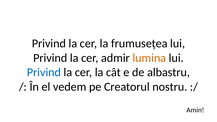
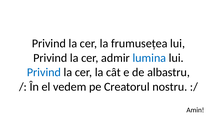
lumina colour: orange -> blue (149, 58)
